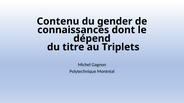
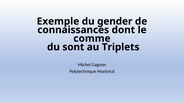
Contenu: Contenu -> Exemple (58, 21)
dépend: dépend -> comme (92, 39)
titre: titre -> sont (73, 47)
